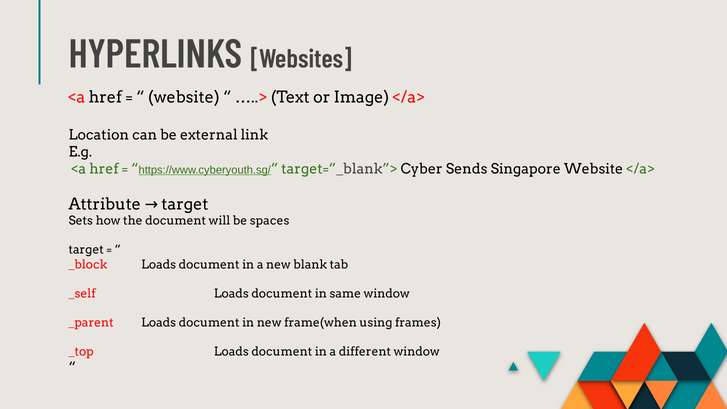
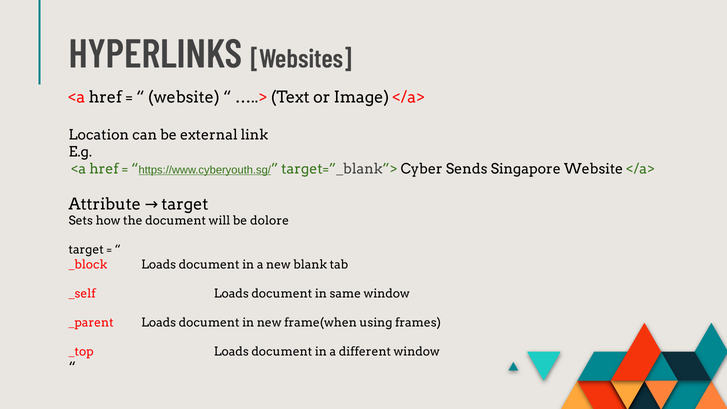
spaces: spaces -> dolore (270, 221)
